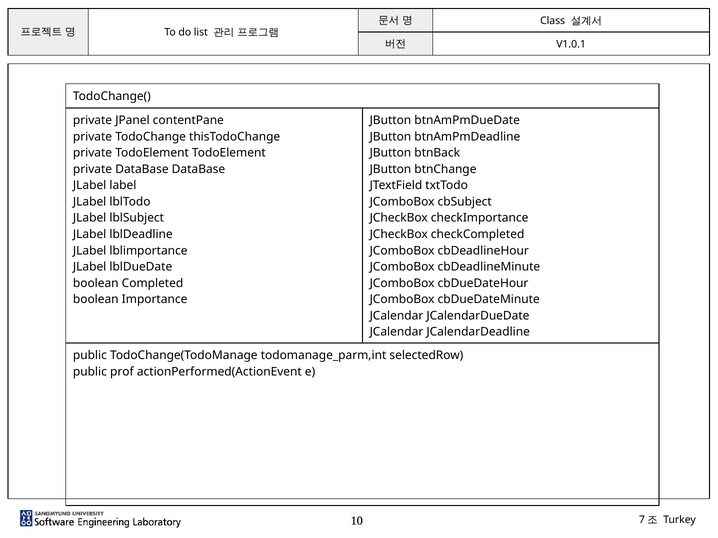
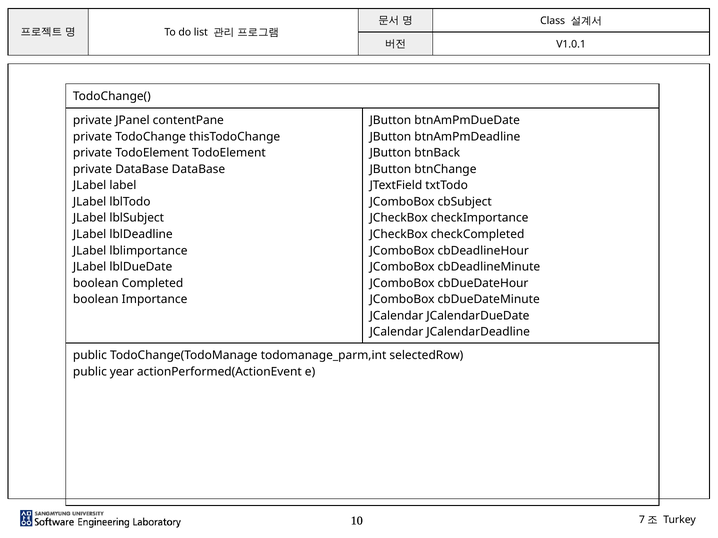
prof: prof -> year (122, 372)
